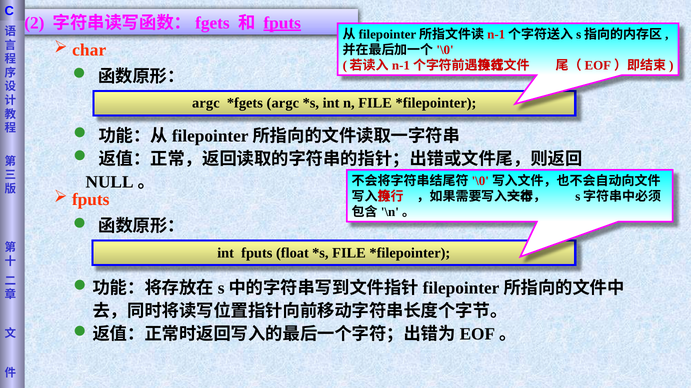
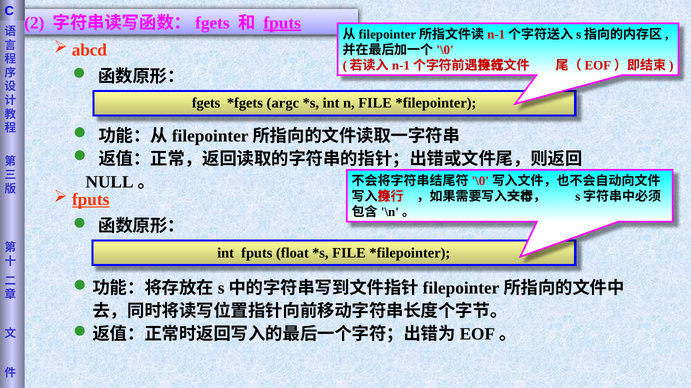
char: char -> abcd (89, 50)
argc: argc -> fgets (206, 103)
fputs underline: none -> present (91, 200)
